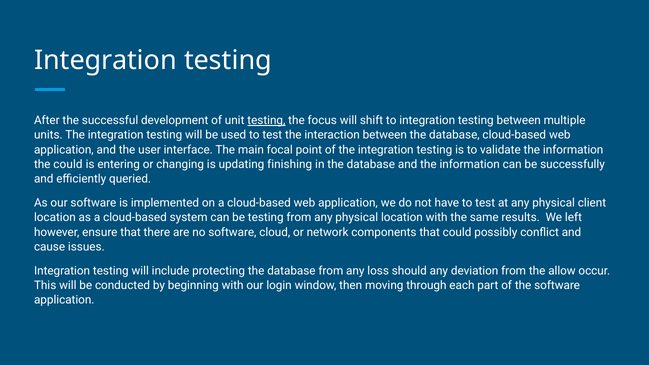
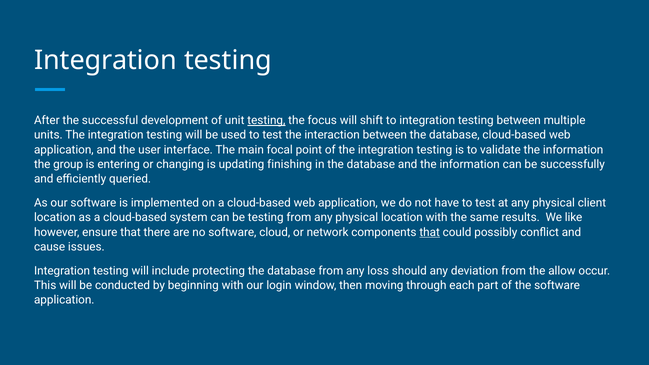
the could: could -> group (68, 164)
left: left -> like (574, 218)
that underline: none -> present (430, 232)
